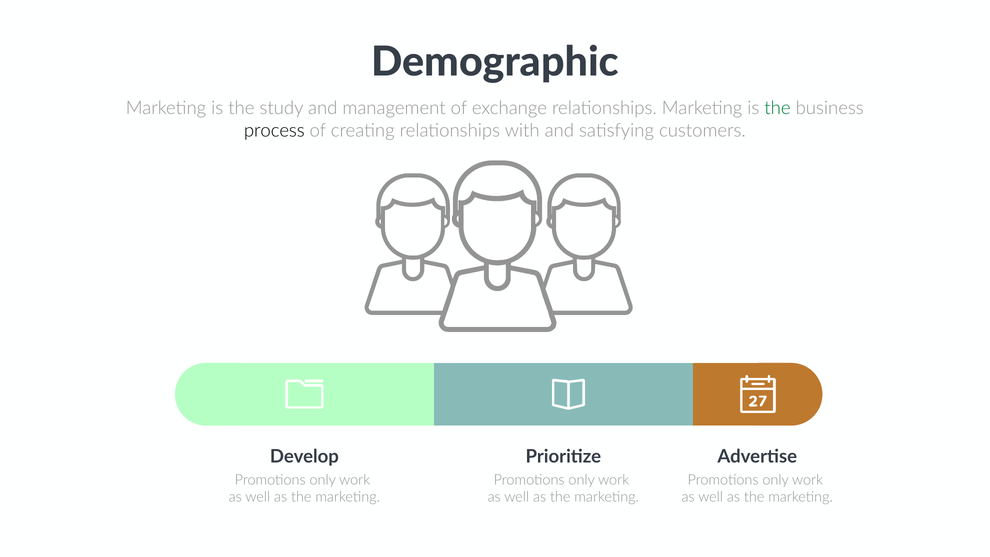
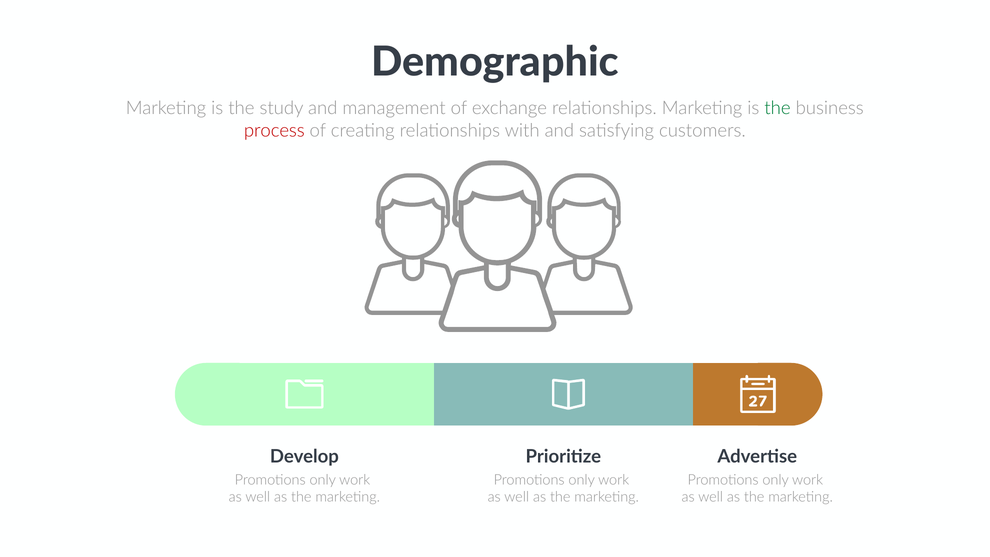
process colour: black -> red (274, 131)
